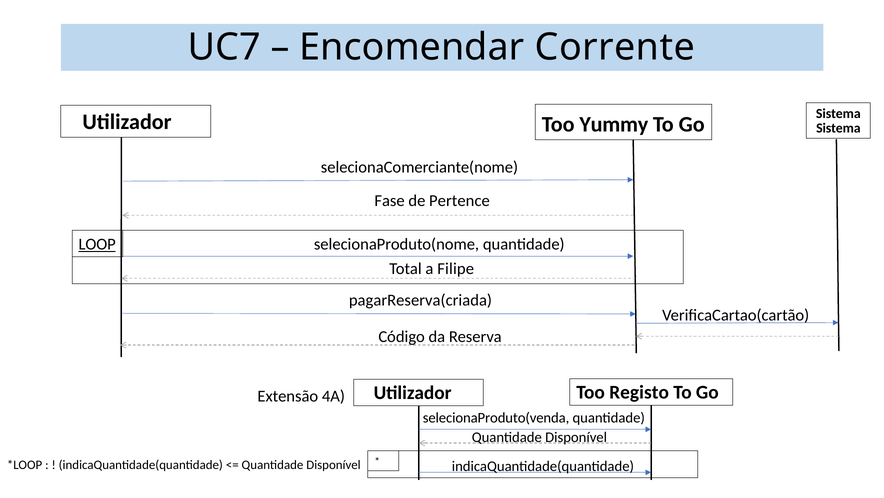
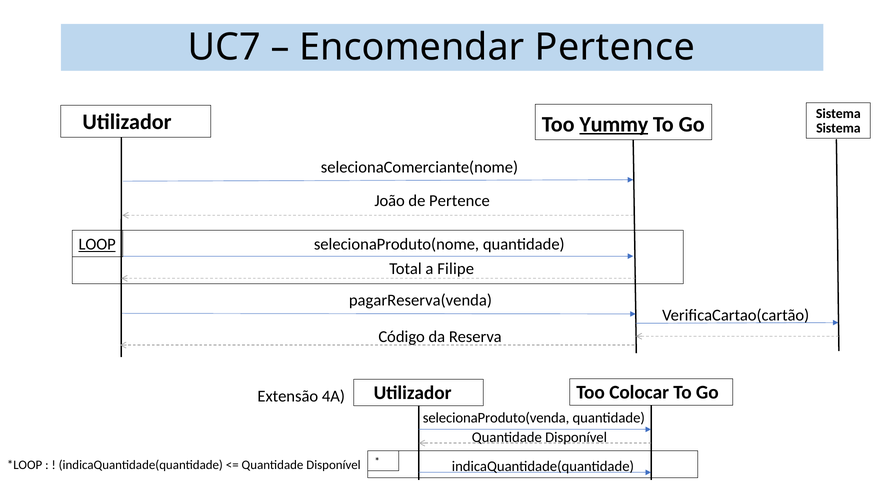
Encomendar Corrente: Corrente -> Pertence (615, 47)
Yummy underline: none -> present (614, 124)
Fase: Fase -> João (390, 201)
pagarReserva(criada: pagarReserva(criada -> pagarReserva(venda (420, 300)
Registo: Registo -> Colocar (639, 392)
